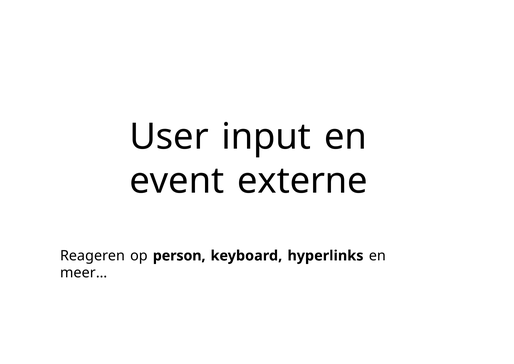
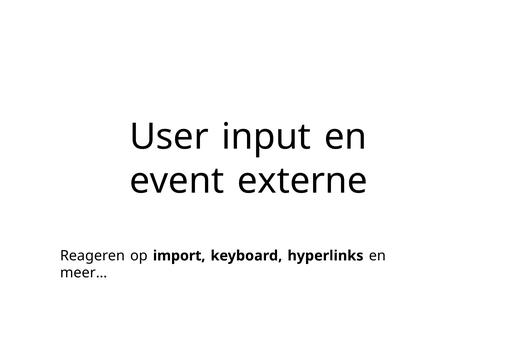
person: person -> import (179, 255)
